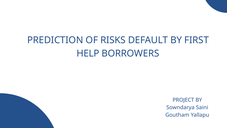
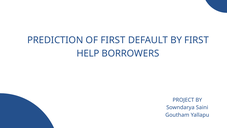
OF RISKS: RISKS -> FIRST (113, 40)
